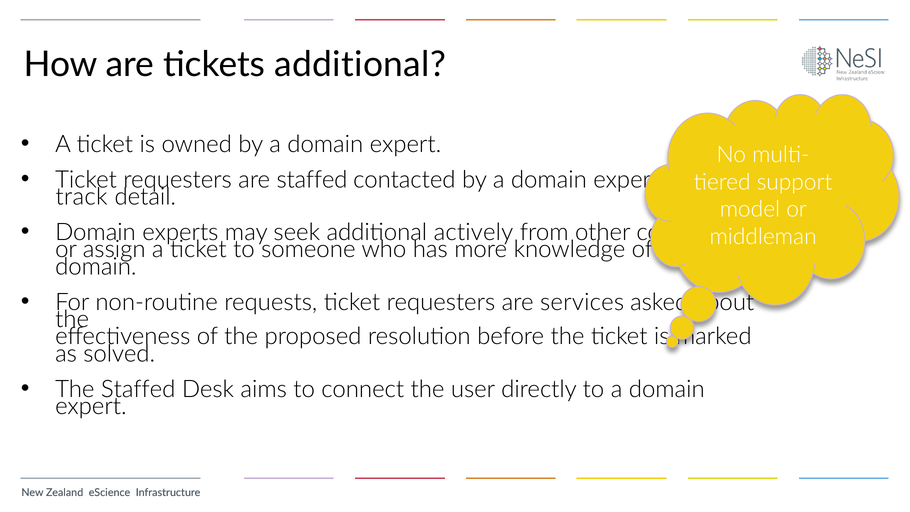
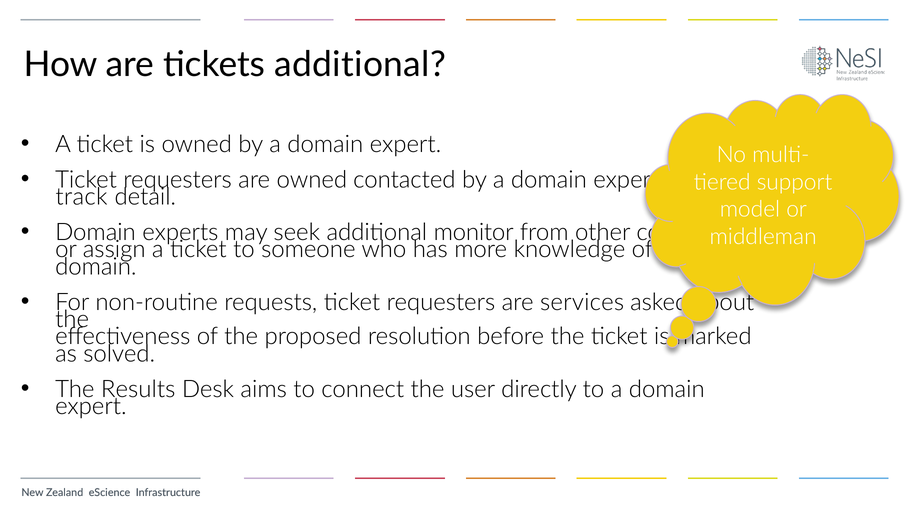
are staffed: staffed -> owned (312, 180)
actively: actively -> monitor (474, 232)
The Staffed: Staffed -> Results (138, 389)
